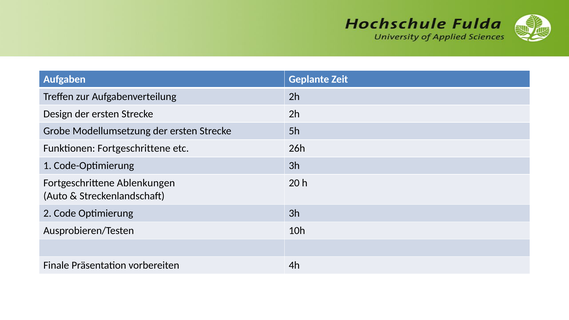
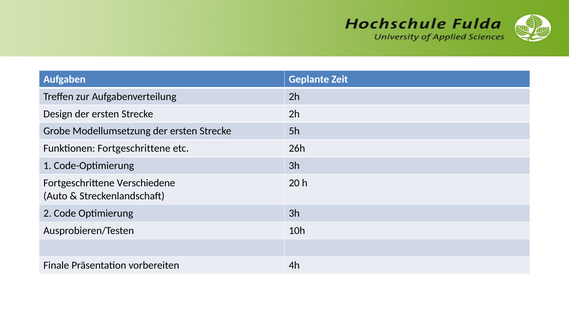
Ablenkungen: Ablenkungen -> Verschiedene (146, 183)
